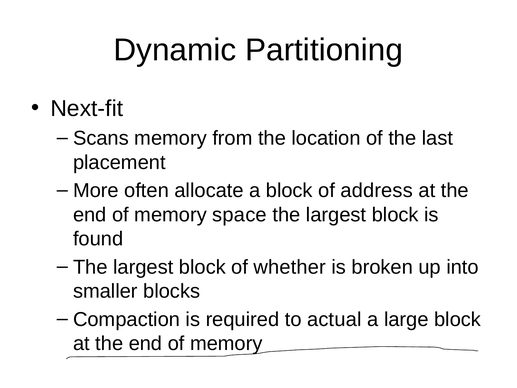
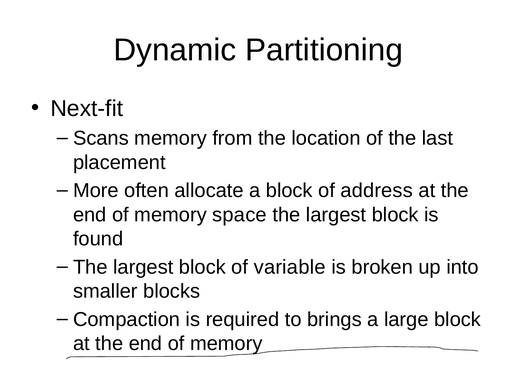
whether: whether -> variable (290, 267)
actual: actual -> brings (334, 319)
